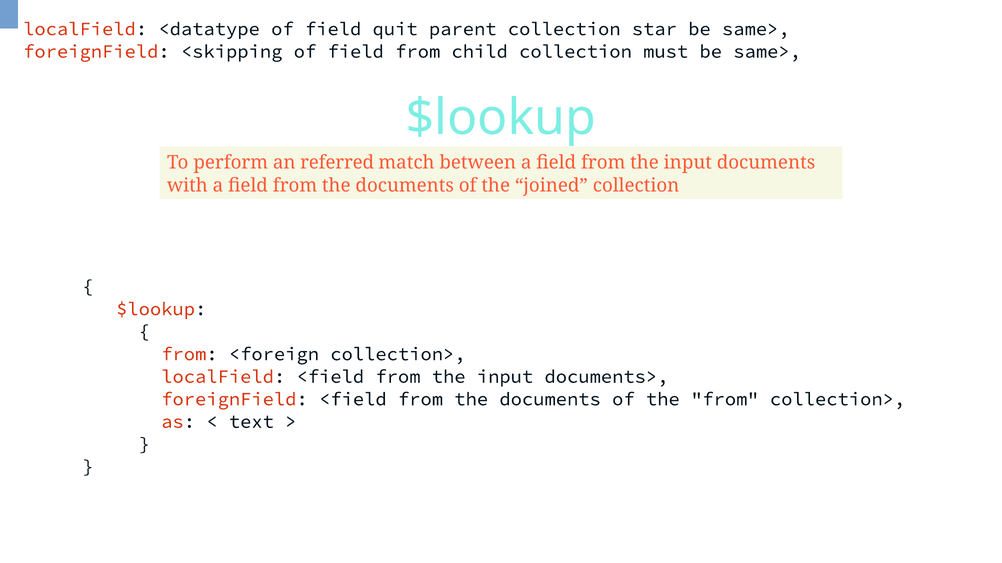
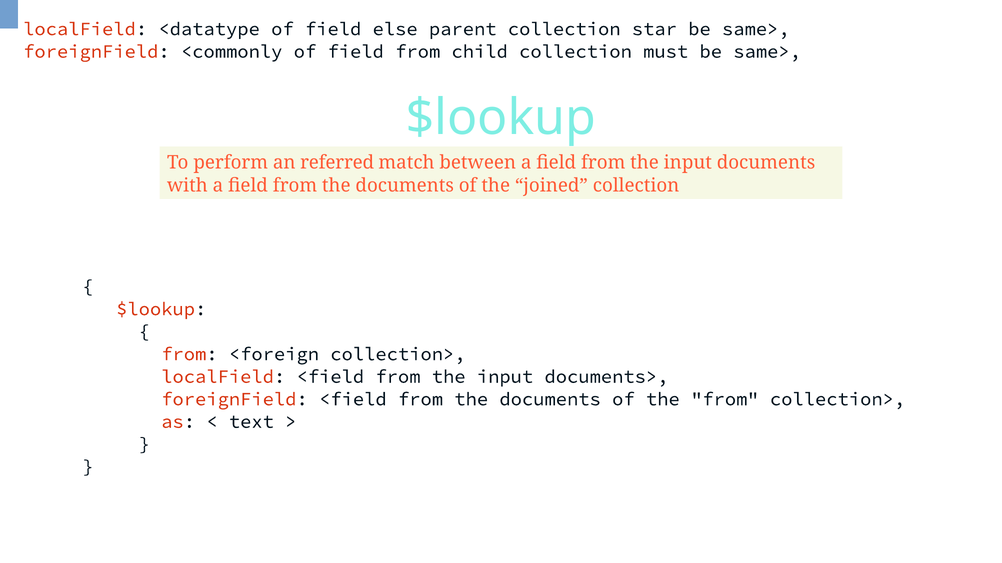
quit: quit -> else (395, 29)
<skipping: <skipping -> <commonly (232, 52)
